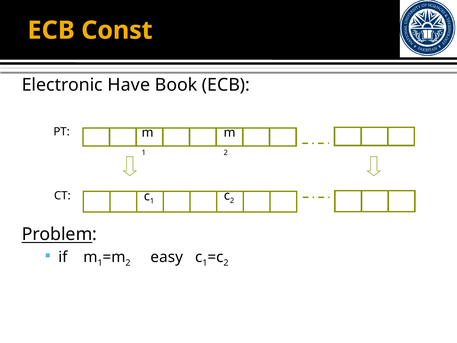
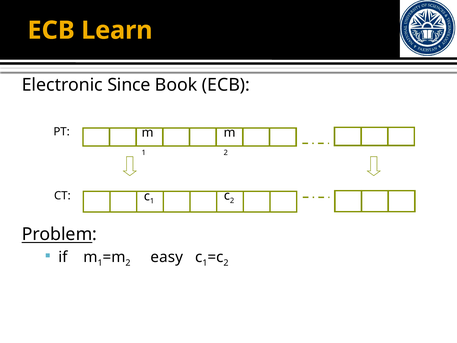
Const: Const -> Learn (117, 30)
Have: Have -> Since (129, 85)
